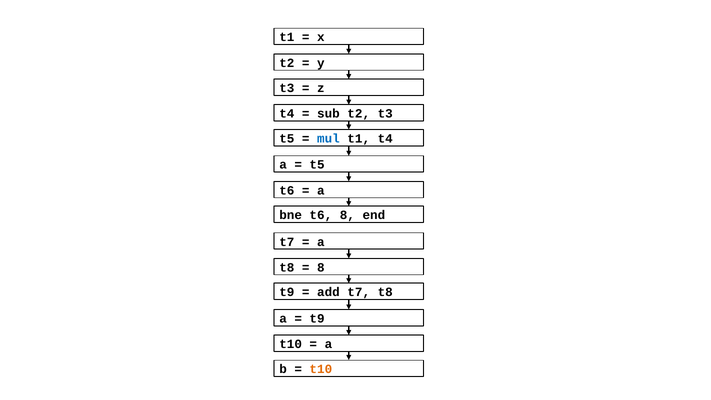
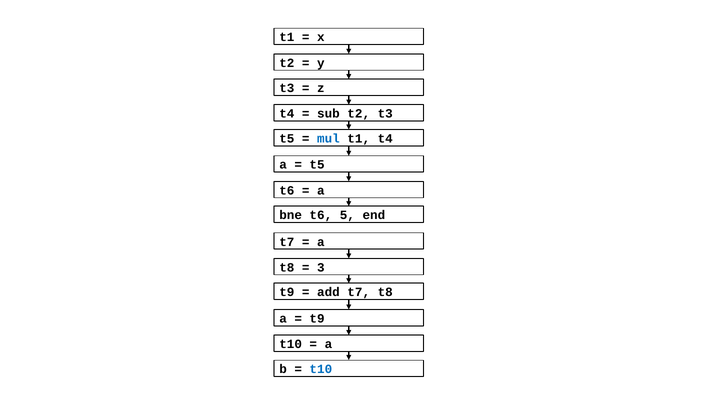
t6 8: 8 -> 5 (347, 215)
8: 8 -> 3 (321, 267)
t10 colour: orange -> blue (321, 369)
